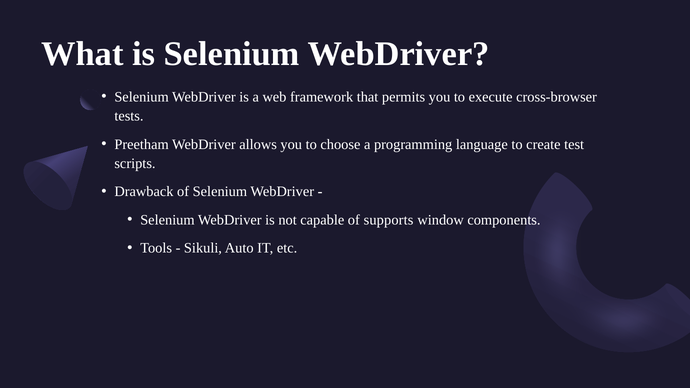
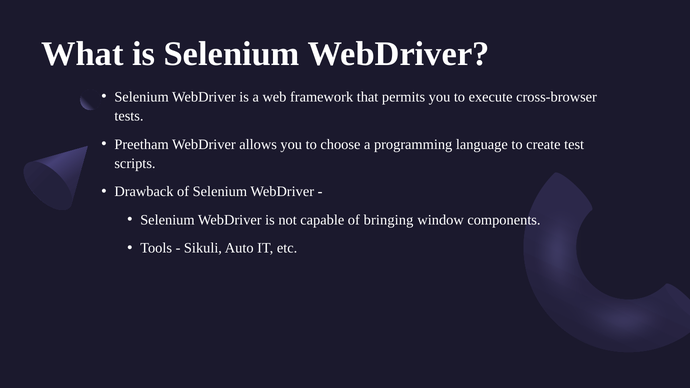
supports: supports -> bringing (389, 220)
